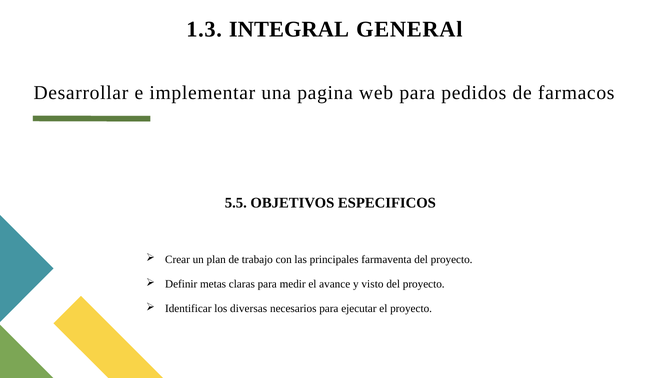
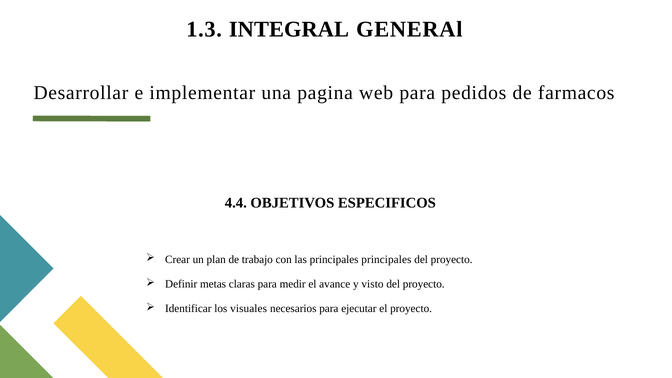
5.5: 5.5 -> 4.4 (236, 203)
principales farmaventa: farmaventa -> principales (386, 259)
diversas: diversas -> visuales (249, 309)
